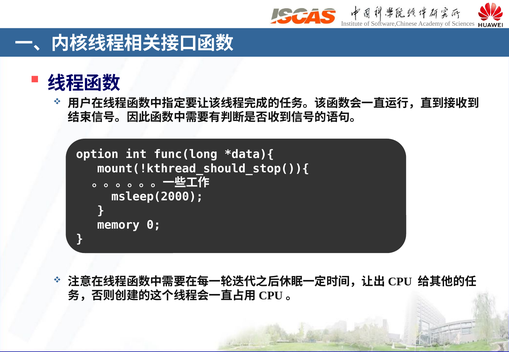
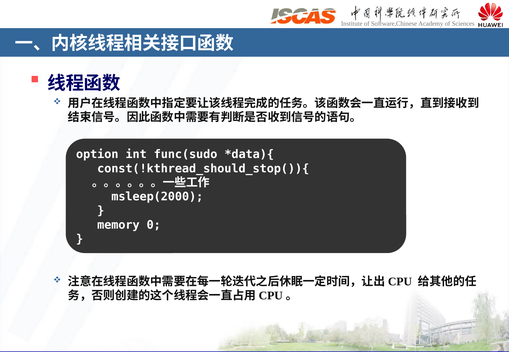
func(long: func(long -> func(sudo (186, 155)
mount(!kthread_should_stop()){: mount(!kthread_should_stop()){ -> const(!kthread_should_stop()){ (203, 169)
